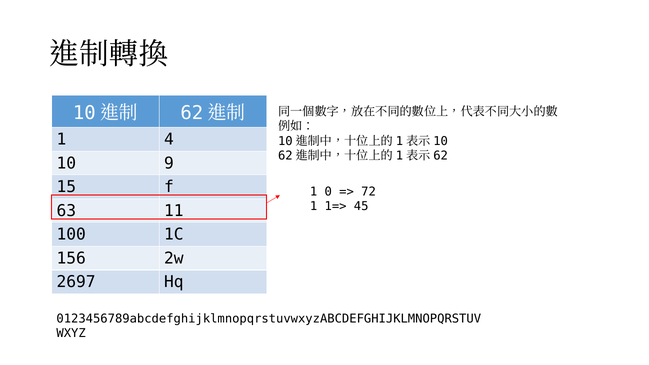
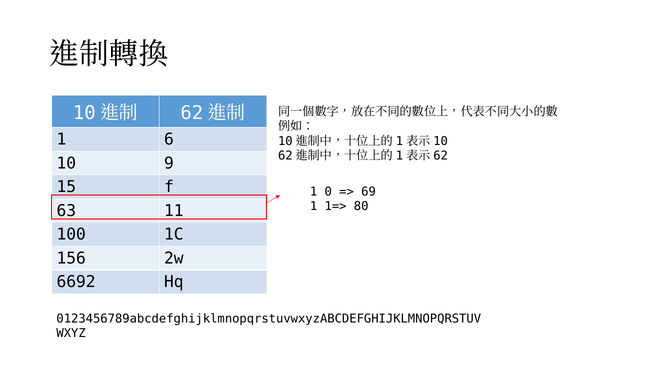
4: 4 -> 6 (169, 139)
72: 72 -> 69 (369, 192)
45: 45 -> 80 (361, 206)
2697: 2697 -> 6692 (76, 282)
